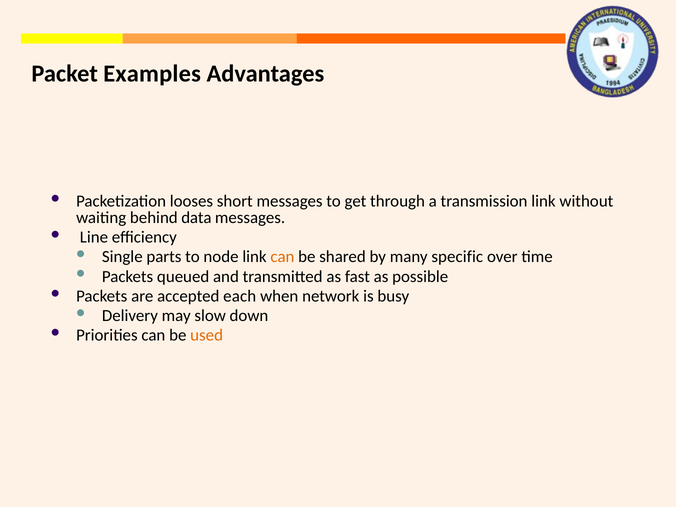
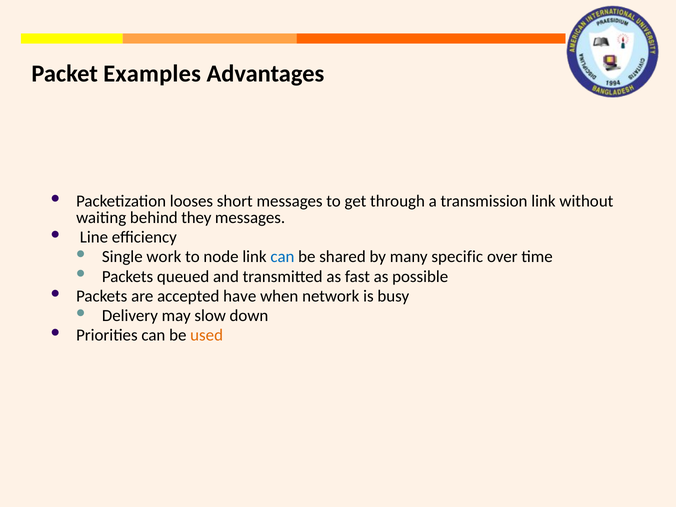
data: data -> they (196, 218)
parts: parts -> work (164, 257)
can colour: orange -> blue (282, 257)
each: each -> have (240, 296)
